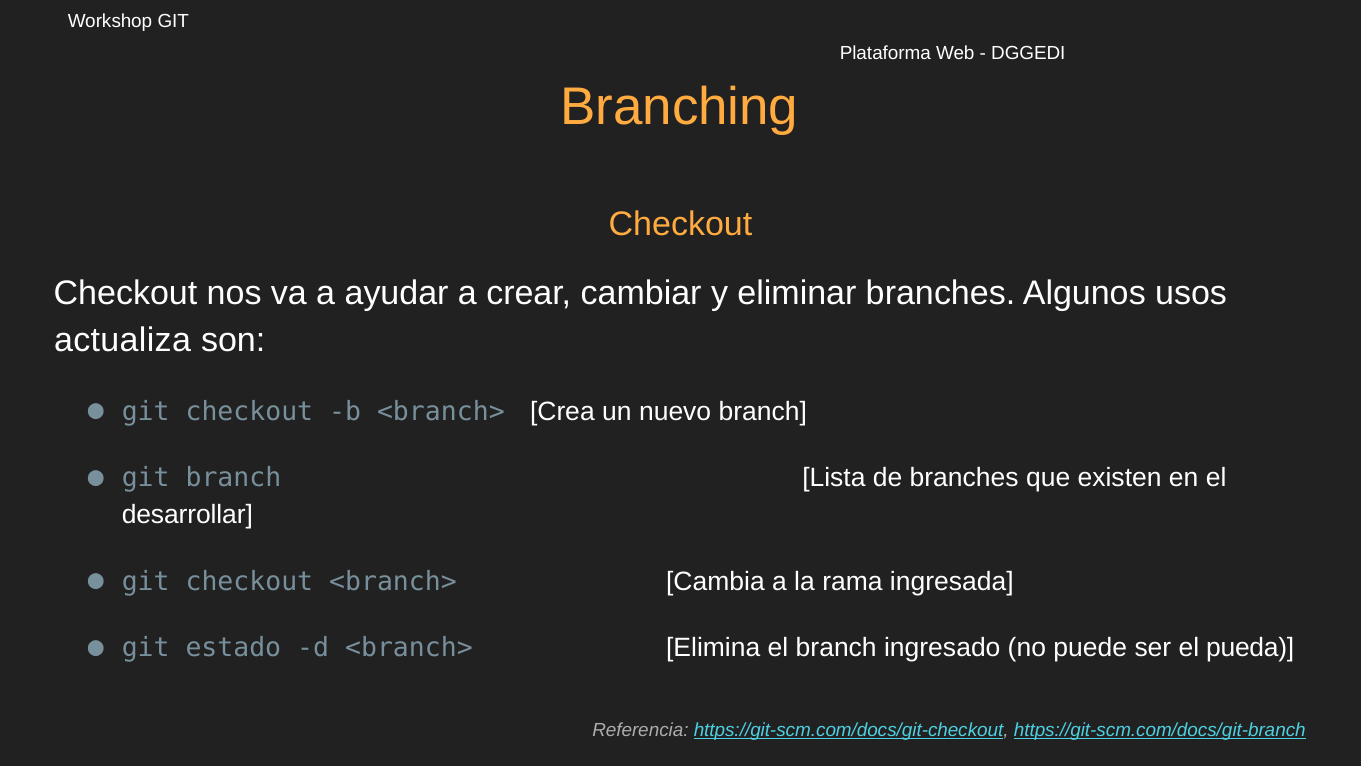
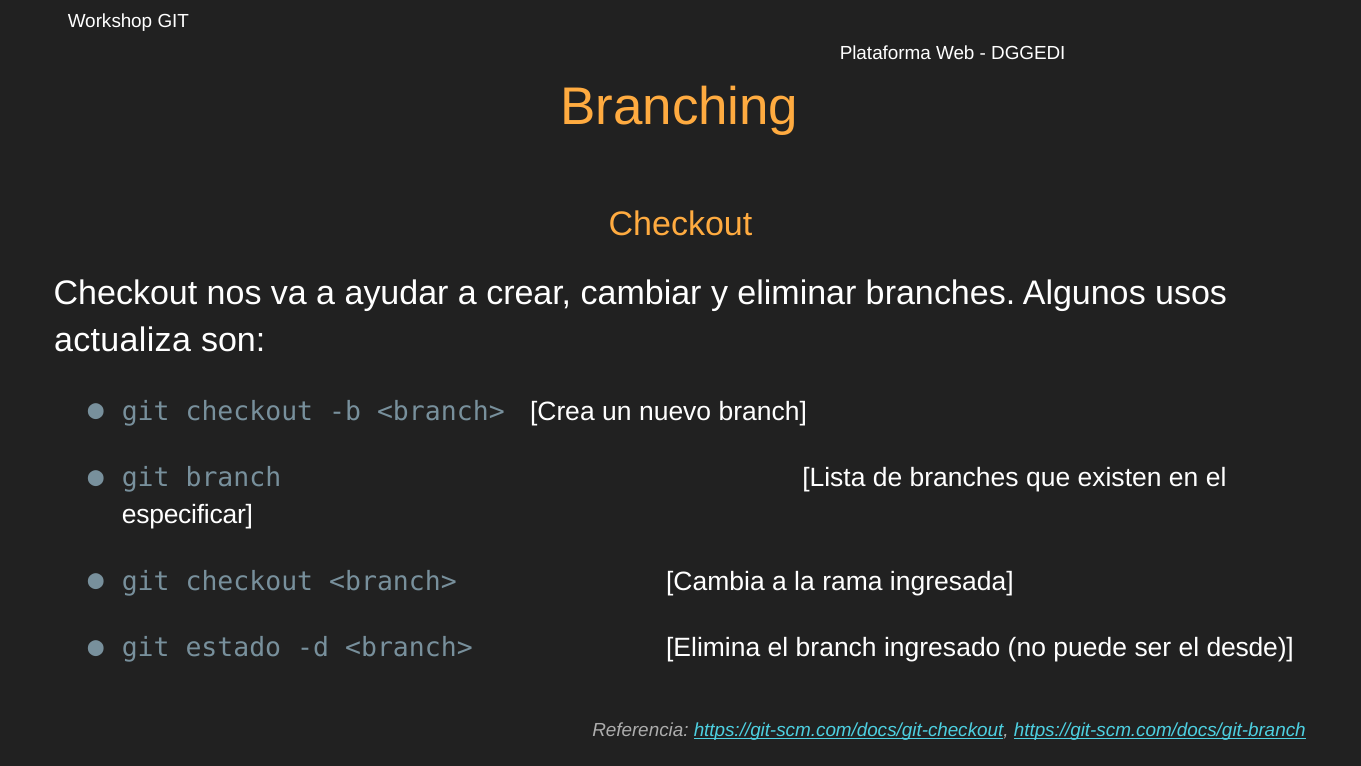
desarrollar: desarrollar -> especificar (187, 514)
pueda: pueda -> desde (1250, 648)
